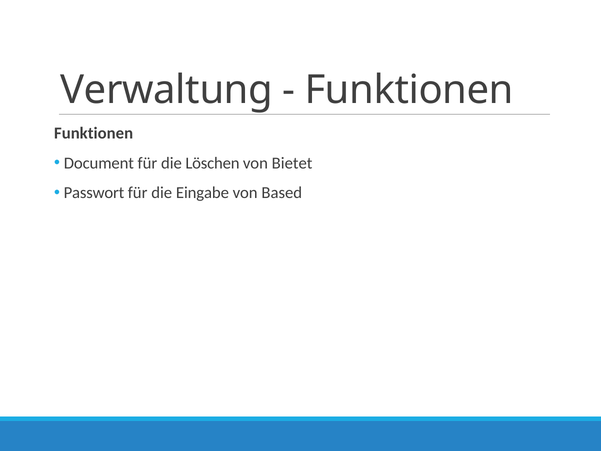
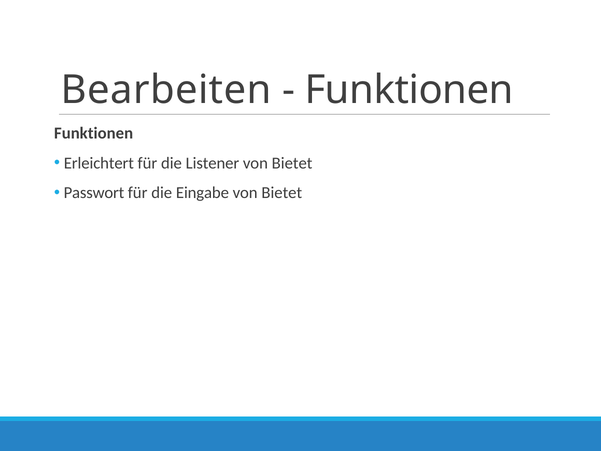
Verwaltung: Verwaltung -> Bearbeiten (166, 90)
Document: Document -> Erleichtert (99, 163)
Löschen: Löschen -> Listener (212, 163)
Based: Based -> Bietet (282, 193)
